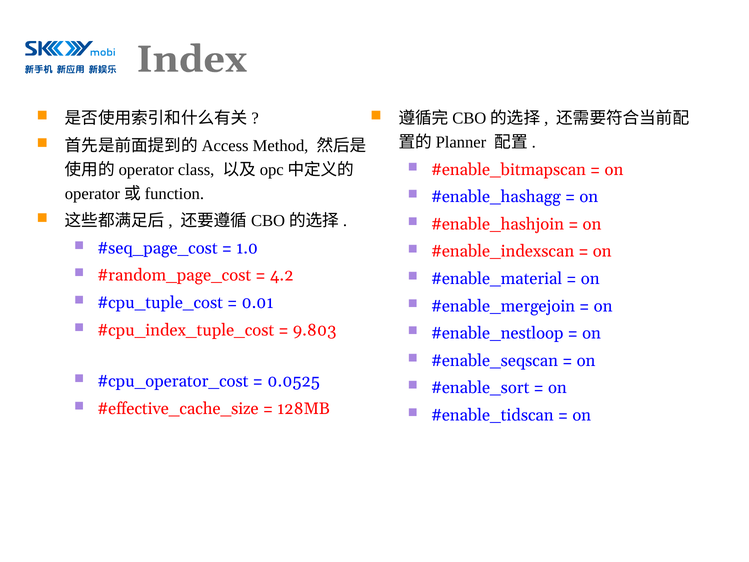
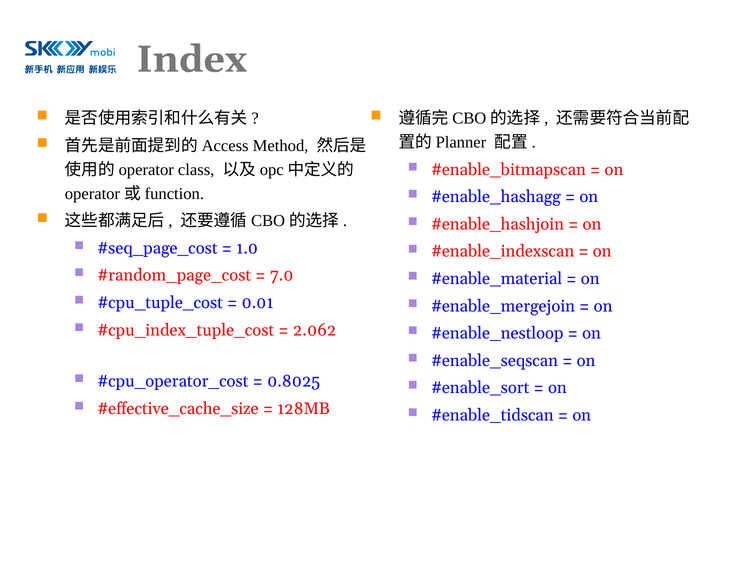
4.2: 4.2 -> 7.0 (282, 275)
9.803: 9.803 -> 2.062 (315, 330)
0.0525: 0.0525 -> 0.8025 (294, 381)
